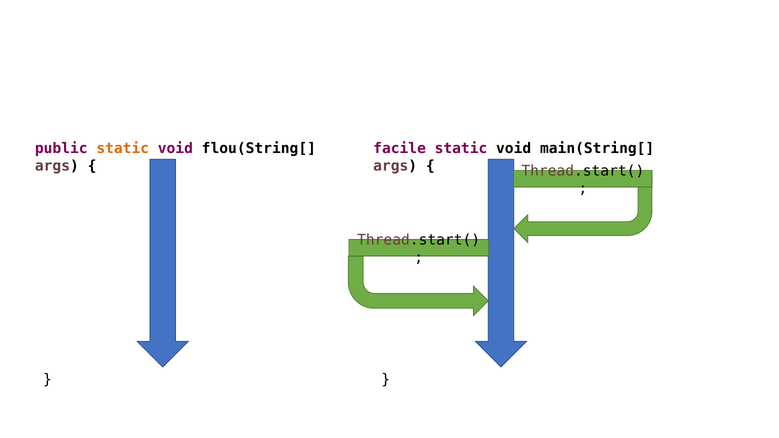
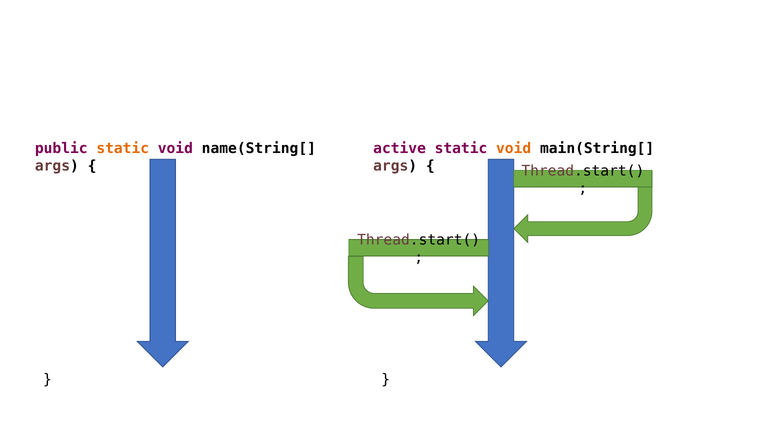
flou(String[: flou(String[ -> name(String[ (259, 148)
facile: facile -> active (400, 148)
void colour: black -> orange (514, 148)
